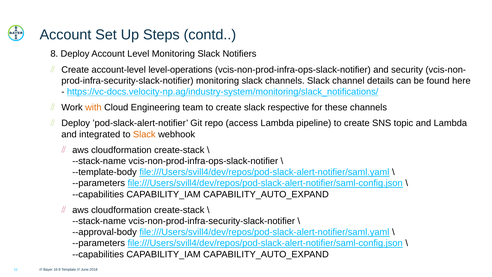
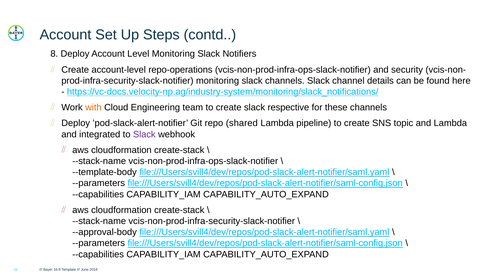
level-operations: level-operations -> repo-operations (180, 70)
access: access -> shared (242, 123)
Slack colour: orange -> purple (144, 134)
